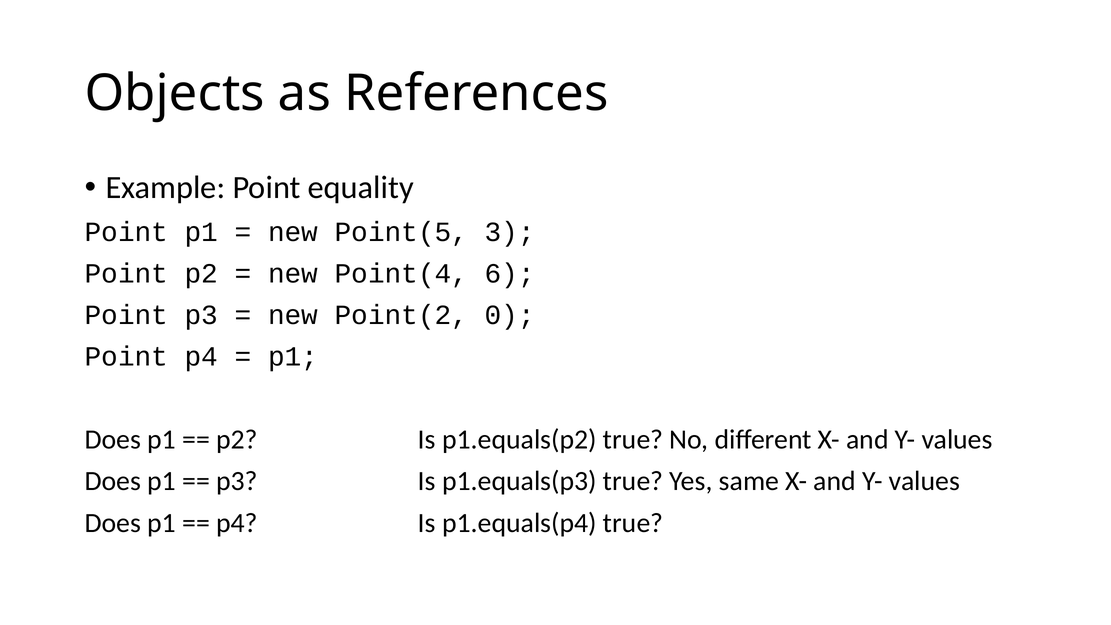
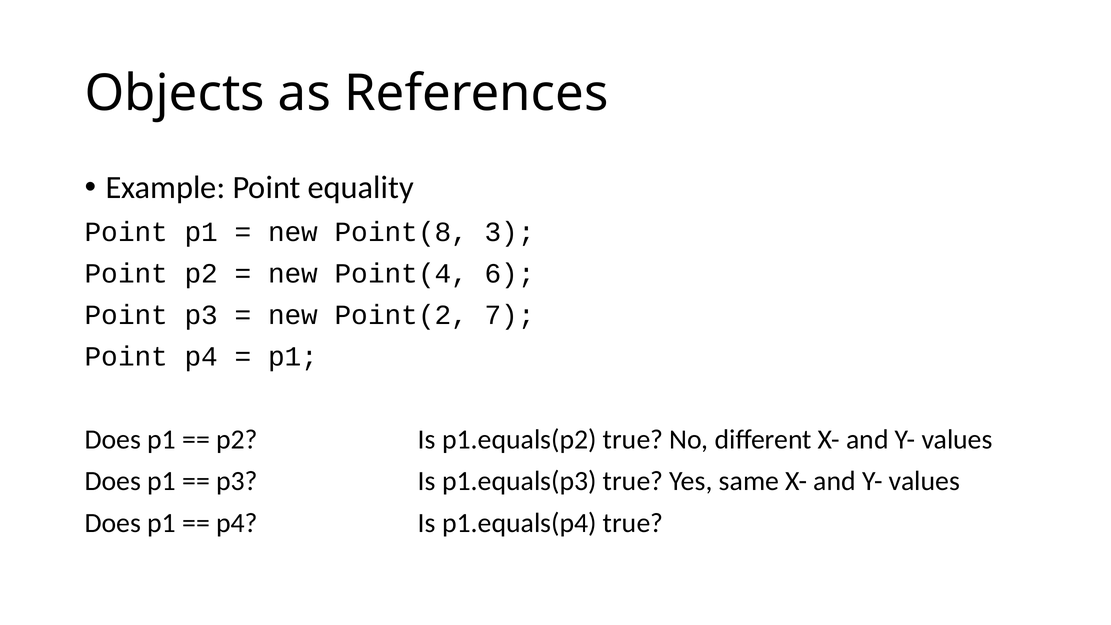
Point(5: Point(5 -> Point(8 (401, 232)
0: 0 -> 7 (510, 315)
